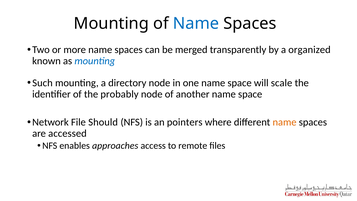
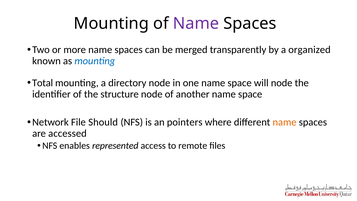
Name colour: blue -> purple (196, 23)
Such: Such -> Total (43, 83)
will scale: scale -> node (282, 83)
probably: probably -> structure (120, 94)
approaches: approaches -> represented (115, 146)
